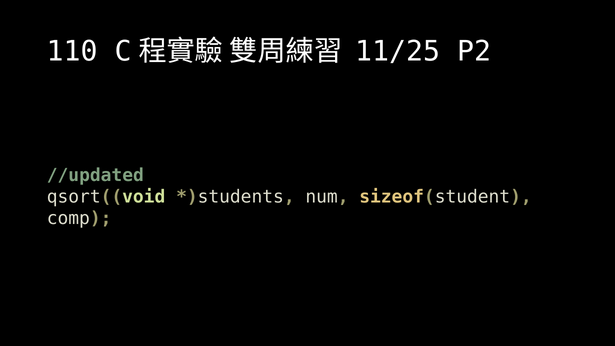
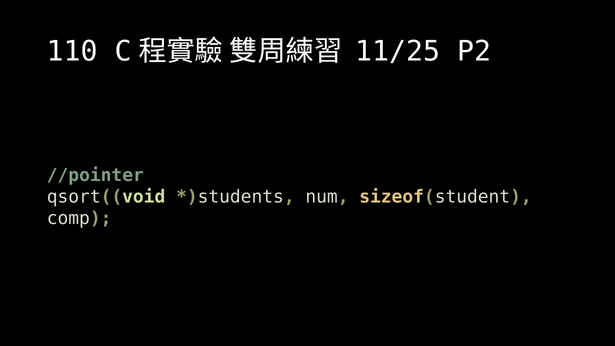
//updated: //updated -> //pointer (95, 175)
